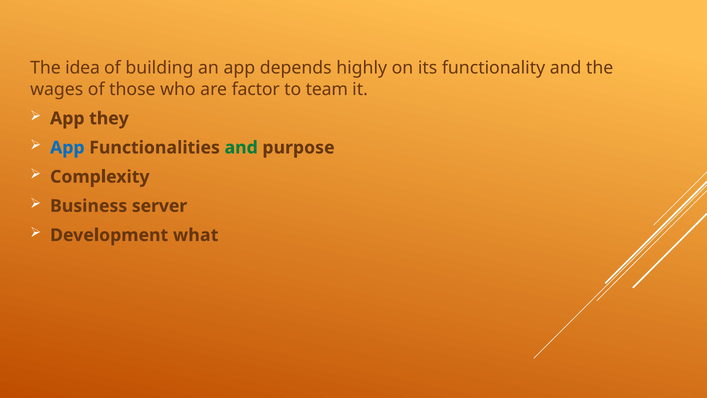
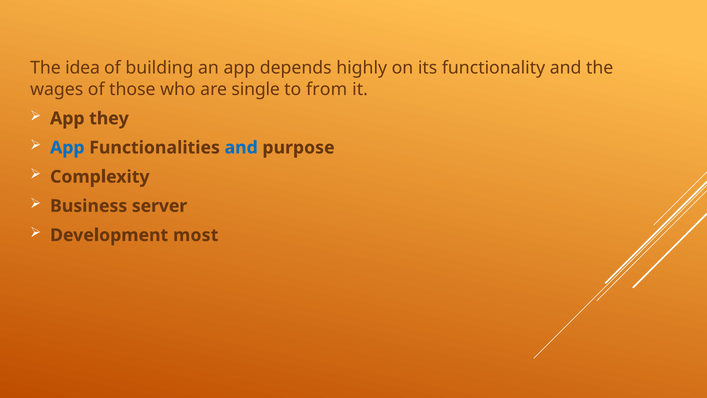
factor: factor -> single (256, 89)
team: team -> from (327, 89)
and colour: green -> blue (241, 148)
what: what -> most (196, 235)
